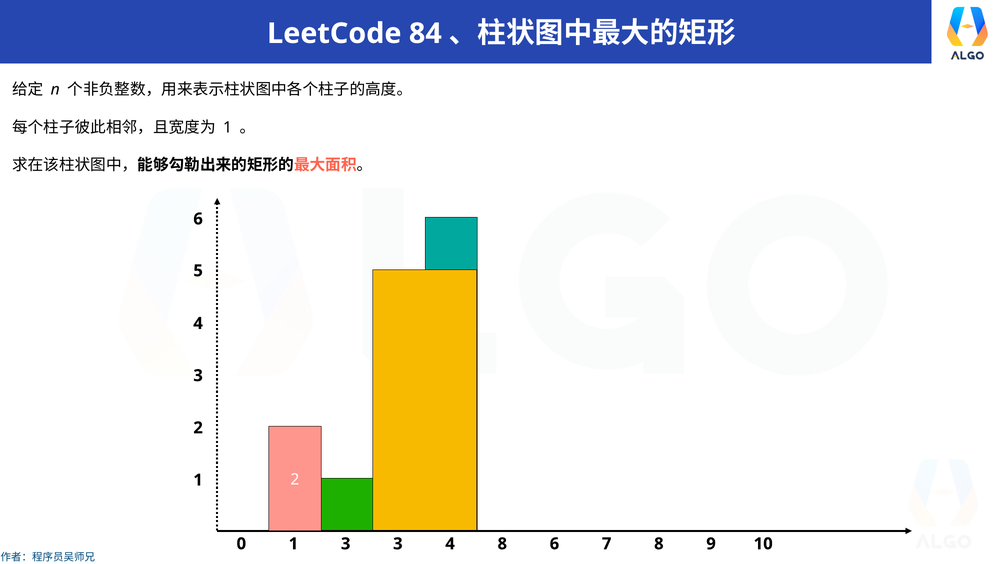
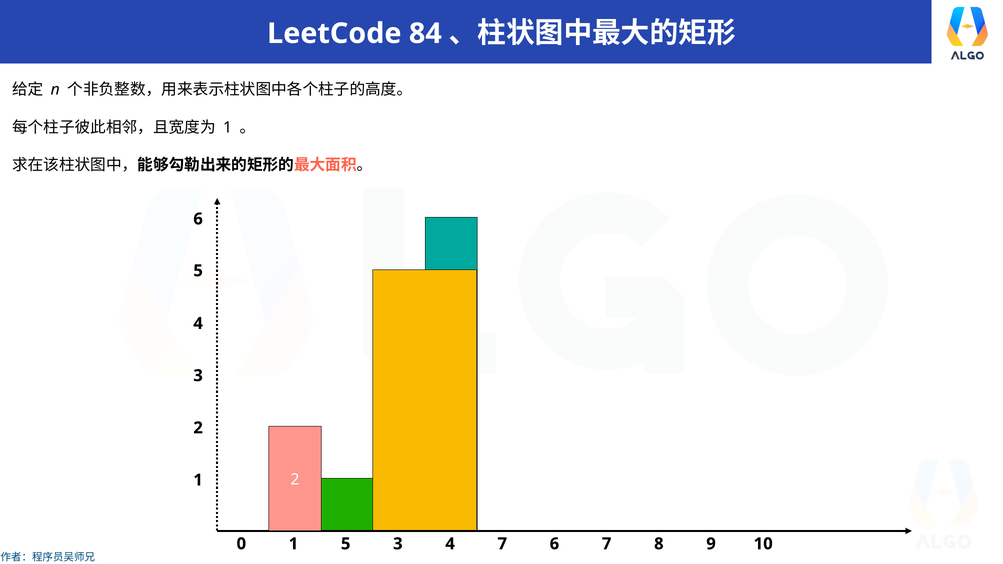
1 3: 3 -> 5 (346, 544)
4 8: 8 -> 7 (502, 544)
